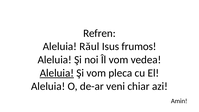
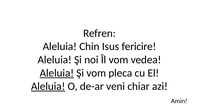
Răul: Răul -> Chin (89, 46)
frumos: frumos -> fericire (139, 46)
Aleluia underline: none -> present (48, 86)
